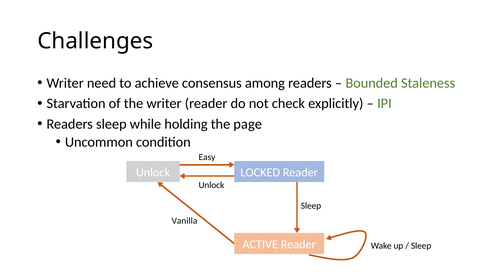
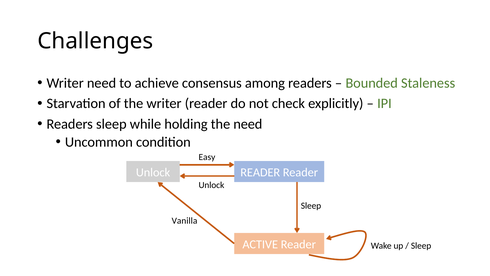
the page: page -> need (248, 124)
Unlock LOCKED: LOCKED -> READER (260, 172)
